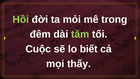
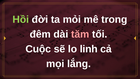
tăm colour: light green -> pink (80, 34)
biết: biết -> linh (89, 49)
thấy: thấy -> lắng (79, 64)
